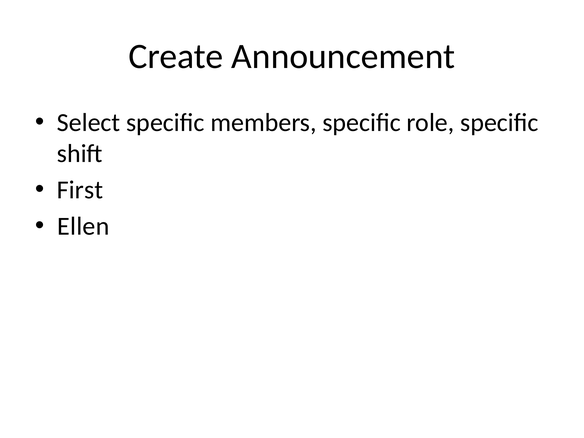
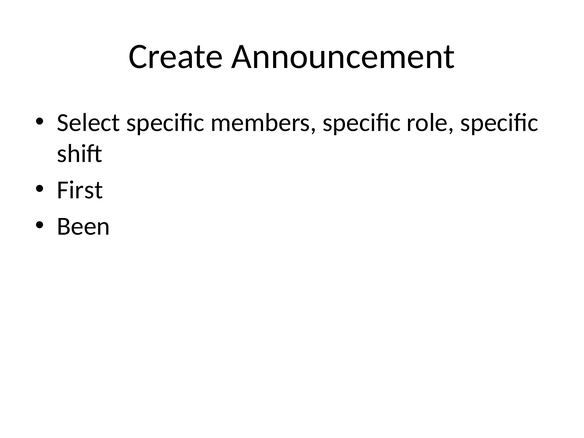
Ellen: Ellen -> Been (84, 226)
